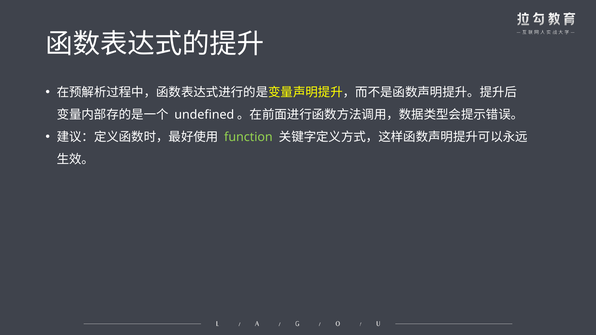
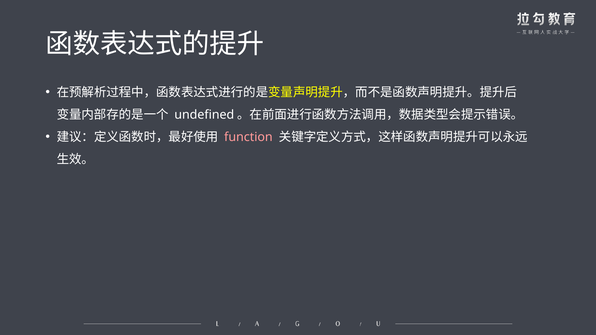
function colour: light green -> pink (248, 137)
